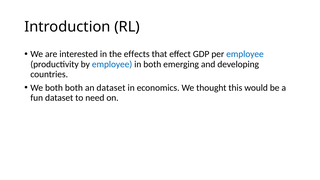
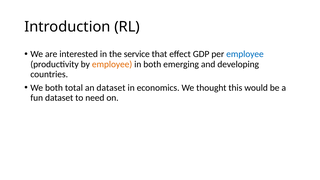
effects: effects -> service (137, 54)
employee colour: blue -> orange (112, 64)
both both: both -> total (74, 88)
